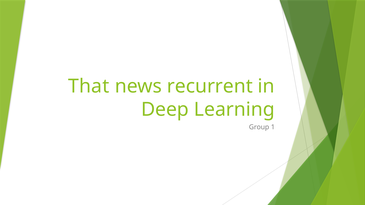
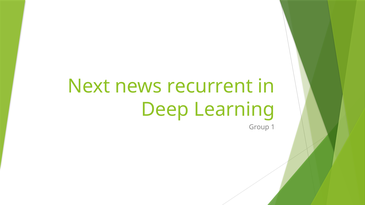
That: That -> Next (89, 86)
